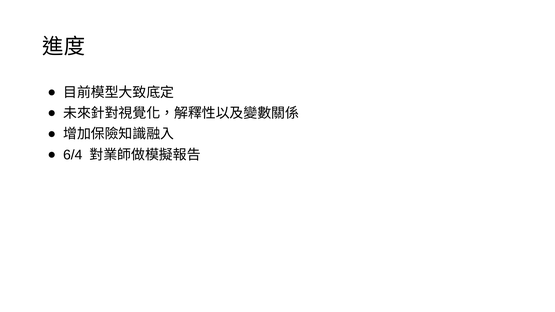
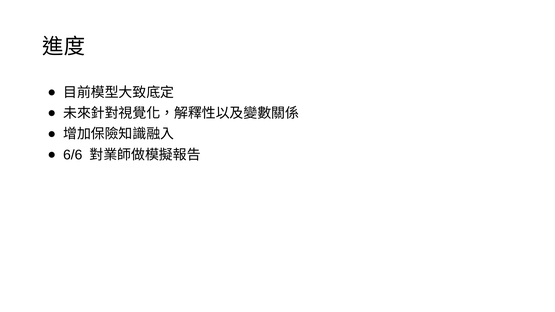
6/4: 6/4 -> 6/6 (73, 155)
